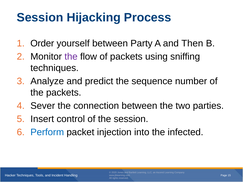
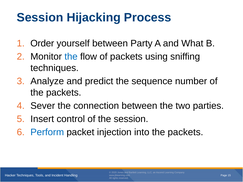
Then: Then -> What (192, 43)
the colour: purple -> blue (71, 57)
into the infected: infected -> packets (185, 132)
